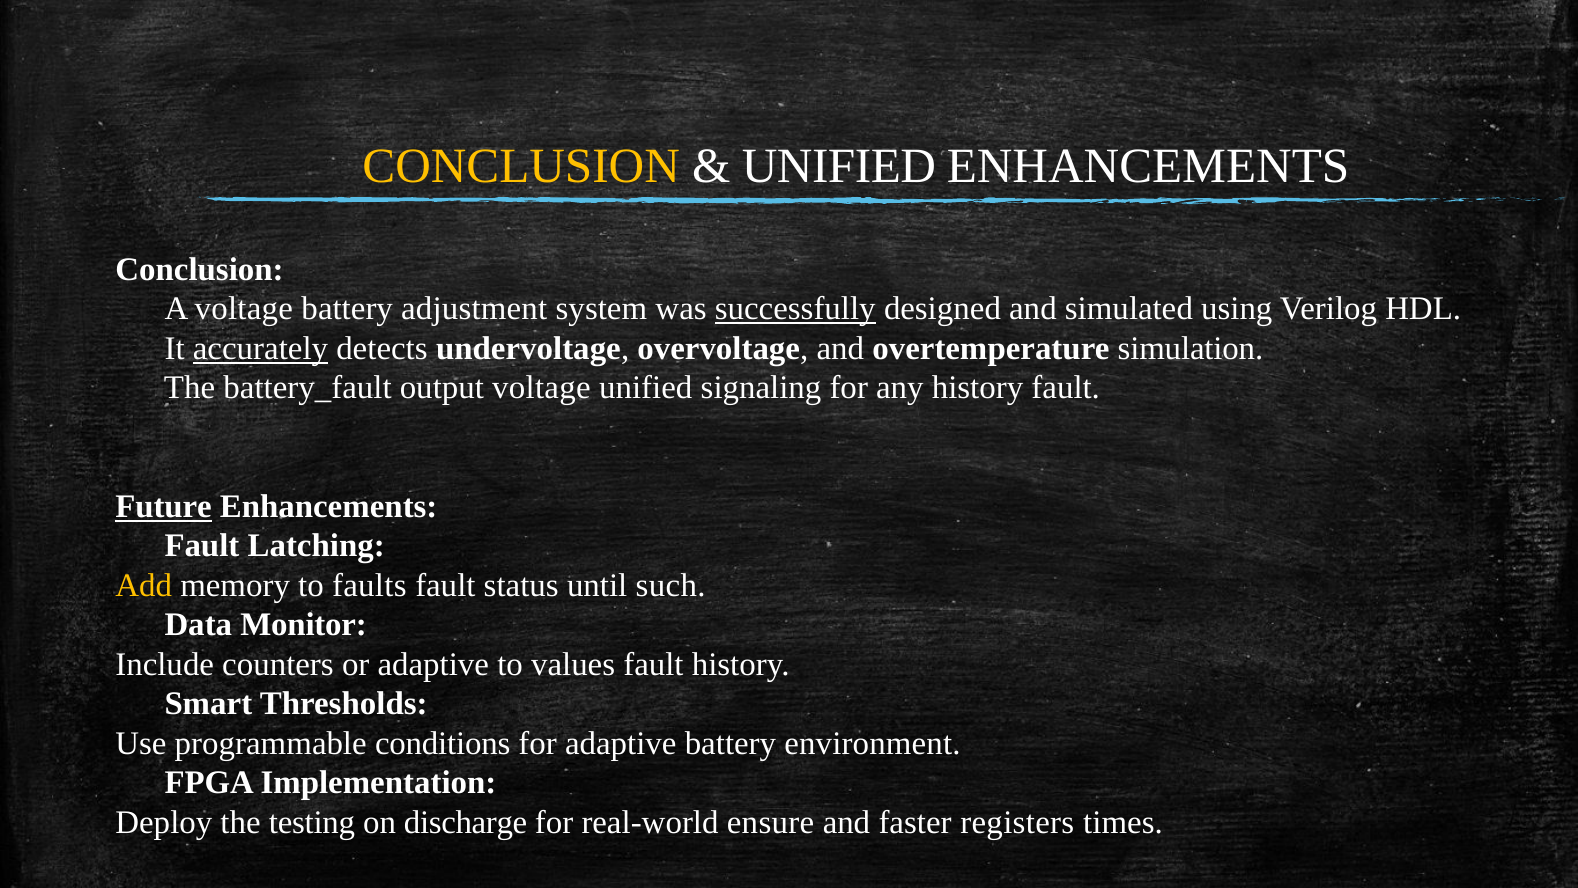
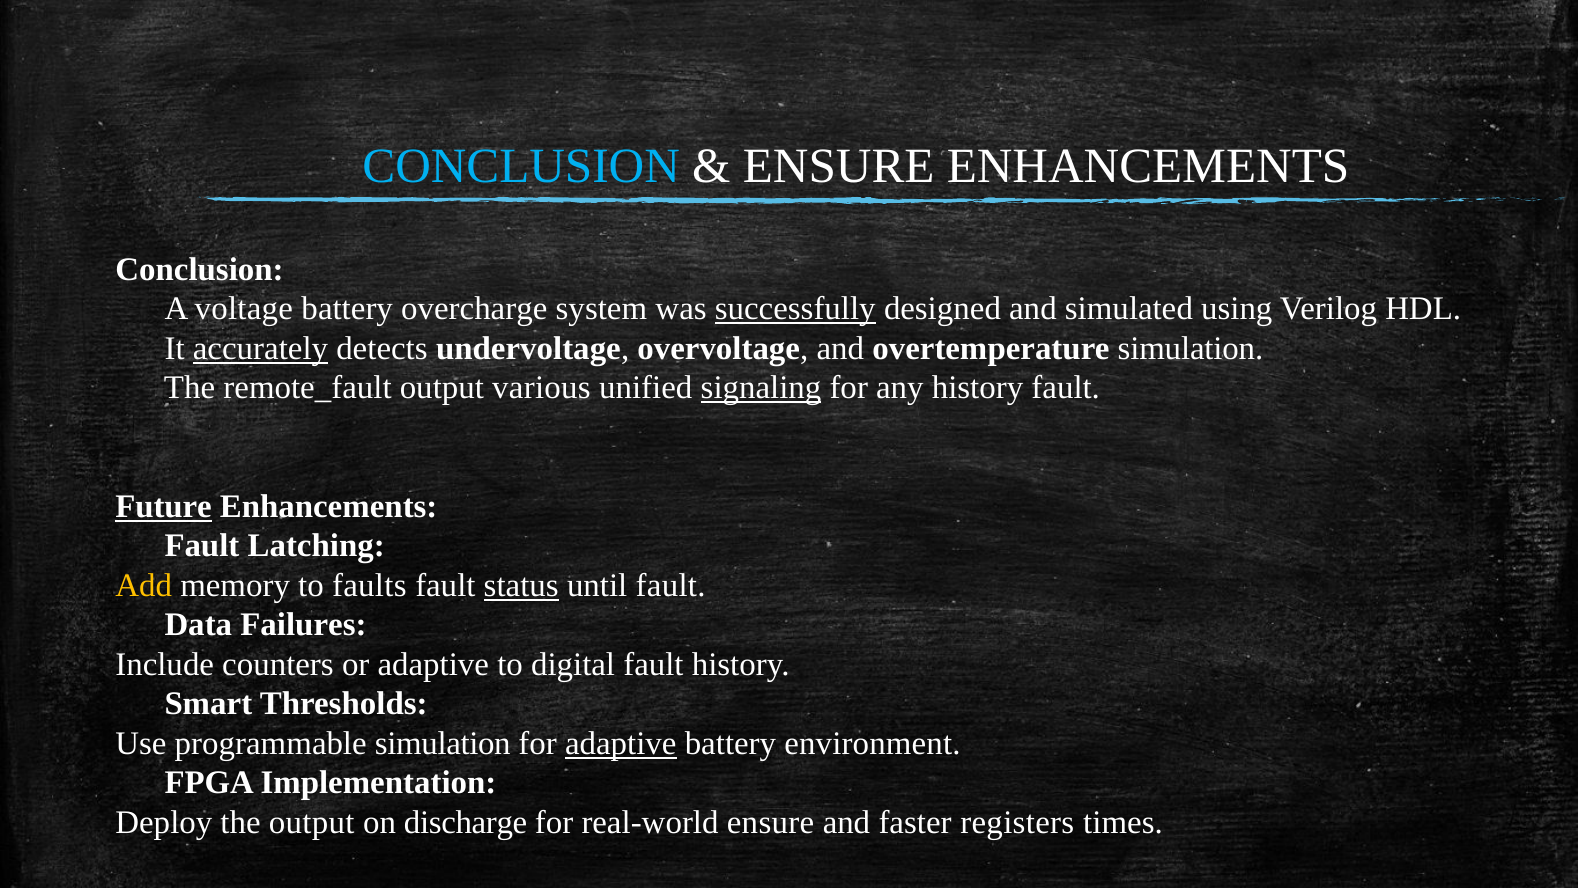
CONCLUSION colour: yellow -> light blue (521, 166)
UNIFIED: UNIFIED -> ENSURE (839, 166)
adjustment: adjustment -> overcharge (474, 309)
battery_fault: battery_fault -> remote_fault (308, 388)
output voltage: voltage -> various (541, 388)
signaling underline: none -> present (761, 388)
status underline: none -> present (521, 585)
until such: such -> fault (671, 585)
Monitor: Monitor -> Failures (303, 625)
values: values -> digital (573, 664)
programmable conditions: conditions -> simulation (443, 743)
adaptive underline: none -> present (621, 743)
the testing: testing -> output (312, 822)
